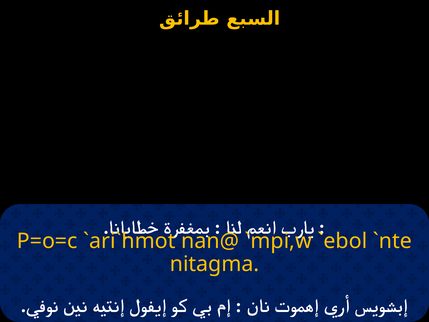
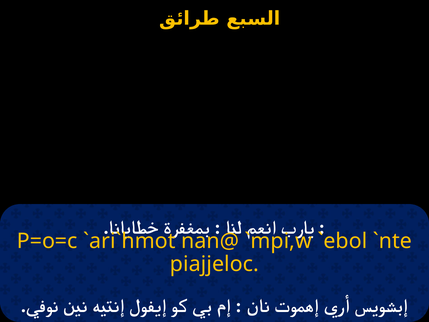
nitagma: nitagma -> piajjeloc (214, 264)
